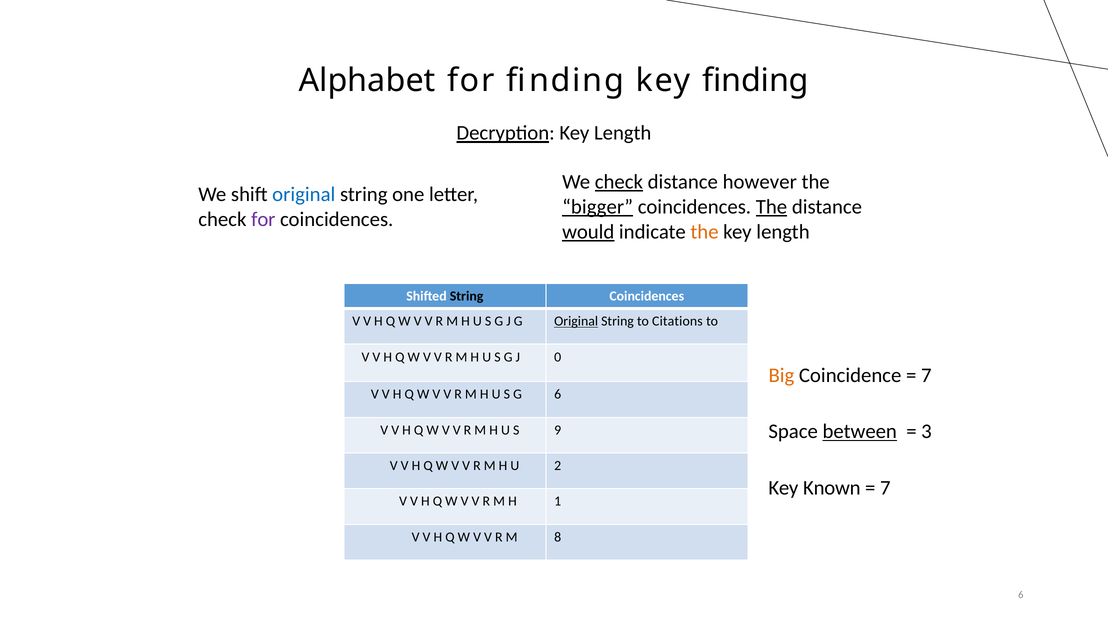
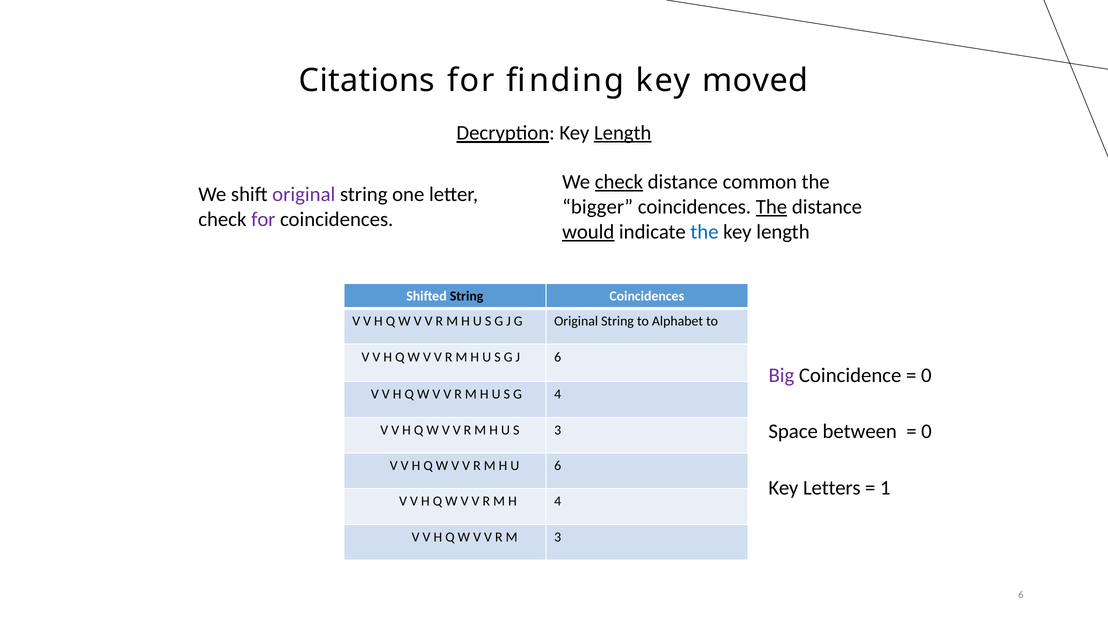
Alphabet: Alphabet -> Citations (367, 81)
key finding: finding -> moved (755, 81)
Length underline: none -> present (623, 133)
however: however -> common (760, 182)
original colour: blue -> purple (304, 195)
bigger underline: present -> none (598, 207)
the colour: orange -> blue (705, 232)
Original underline: present -> none (576, 321)
Citations: Citations -> Alphabet (678, 321)
J 0: 0 -> 6 (558, 357)
Big colour: orange -> purple (781, 375)
7: 7 -> 0 (926, 375)
G 6: 6 -> 4 (558, 395)
between underline: present -> none (860, 432)
3: 3 -> 0 (926, 432)
S 9: 9 -> 3 (558, 430)
U 2: 2 -> 6 (558, 466)
Known: Known -> Letters (832, 488)
7: 7 -> 1 (885, 488)
H 1: 1 -> 4 (558, 502)
M 8: 8 -> 3 (558, 537)
